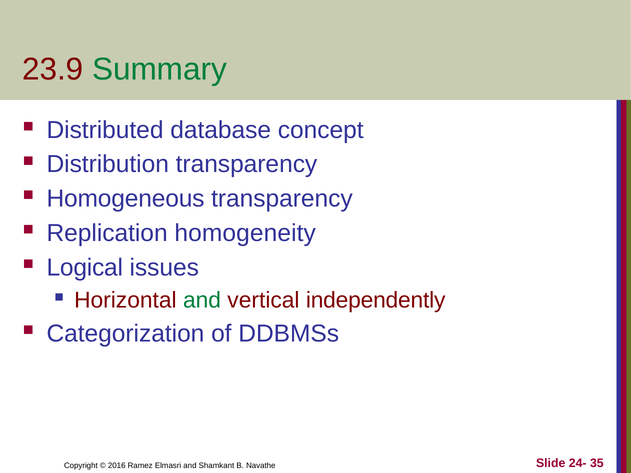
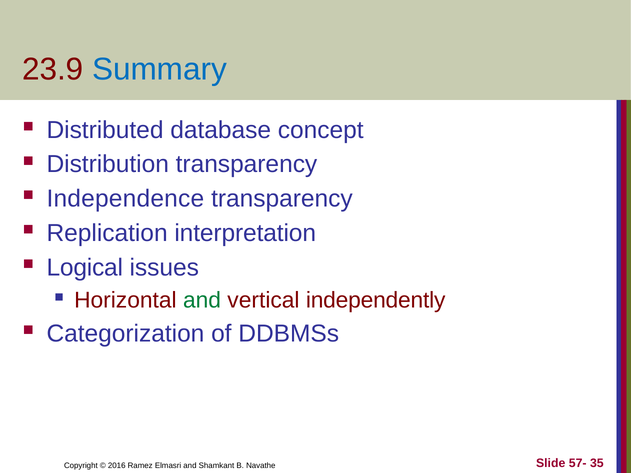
Summary colour: green -> blue (160, 69)
Homogeneous: Homogeneous -> Independence (125, 199)
homogeneity: homogeneity -> interpretation (245, 233)
24-: 24- -> 57- (578, 464)
